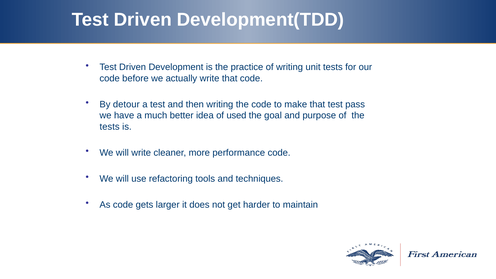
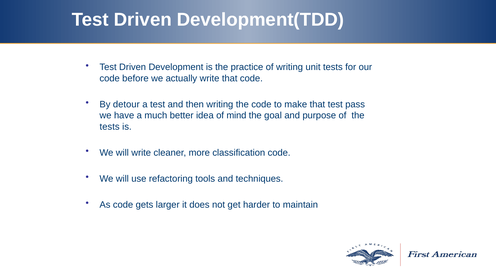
used: used -> mind (236, 116)
performance: performance -> classification (239, 153)
